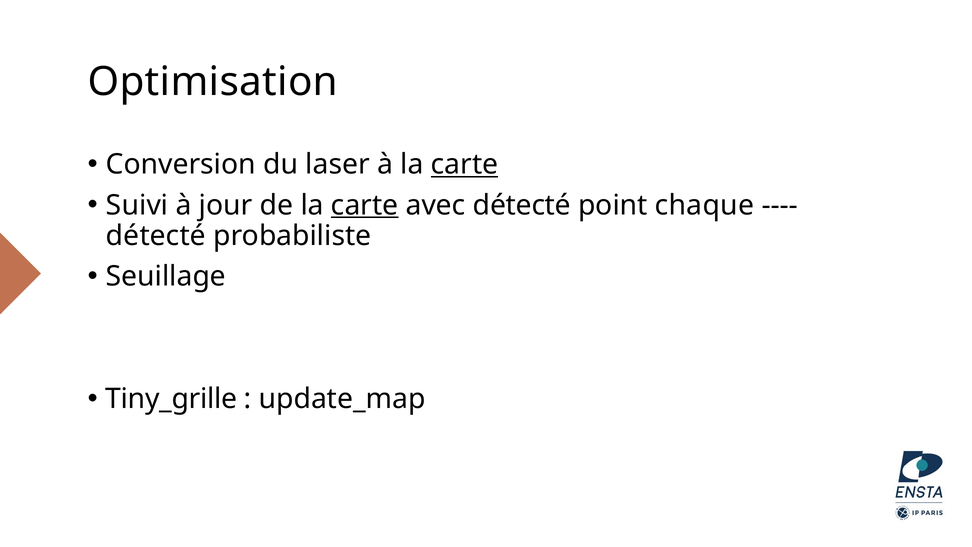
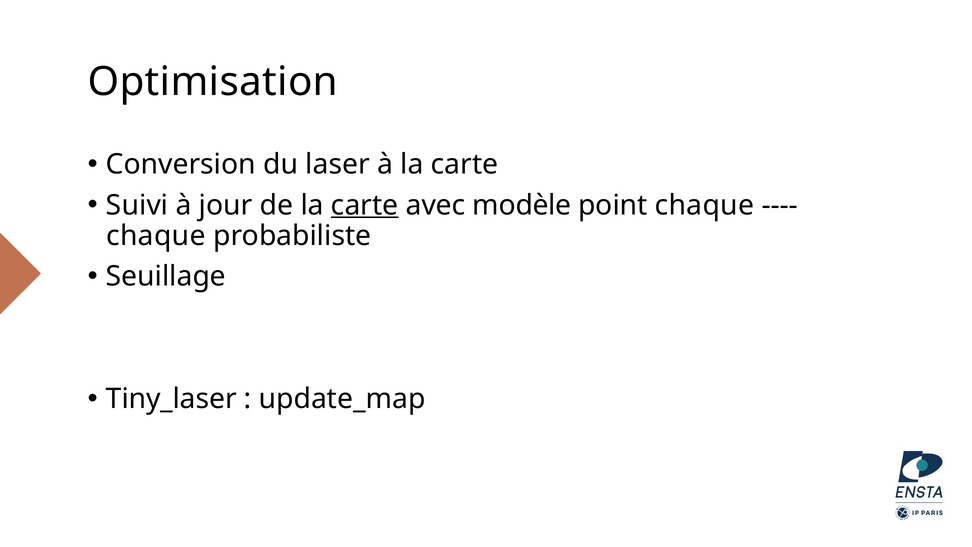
carte underline: present -> none (465, 164)
avec détecté: détecté -> modèle (522, 205)
détecté: détecté -> chaque (156, 236)
Tiny_grille: Tiny_grille -> Tiny_laser (171, 399)
